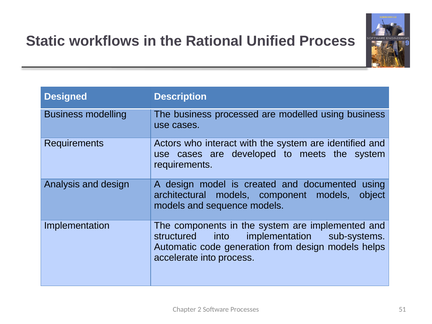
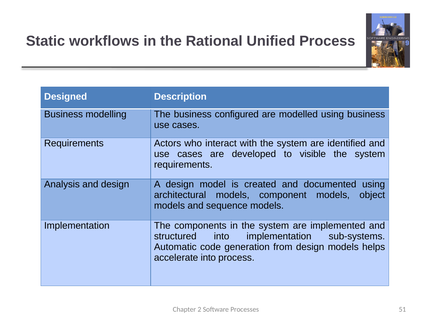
processed: processed -> configured (237, 114)
meets: meets -> visible (313, 154)
